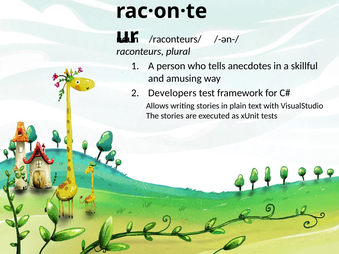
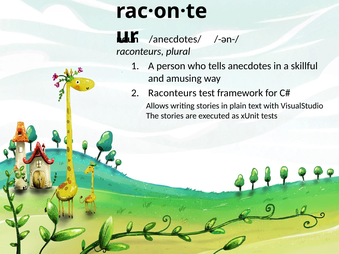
/raconteurs/: /raconteurs/ -> /anecdotes/ (175, 39)
Developers: Developers -> Raconteurs (172, 93)
